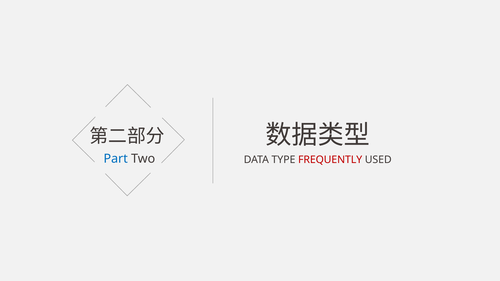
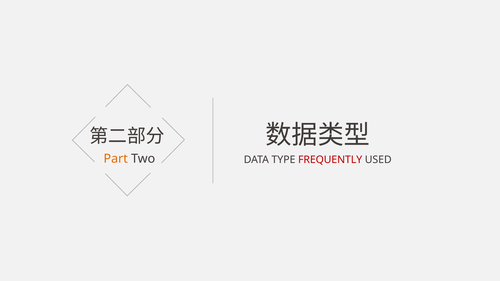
Part colour: blue -> orange (116, 159)
